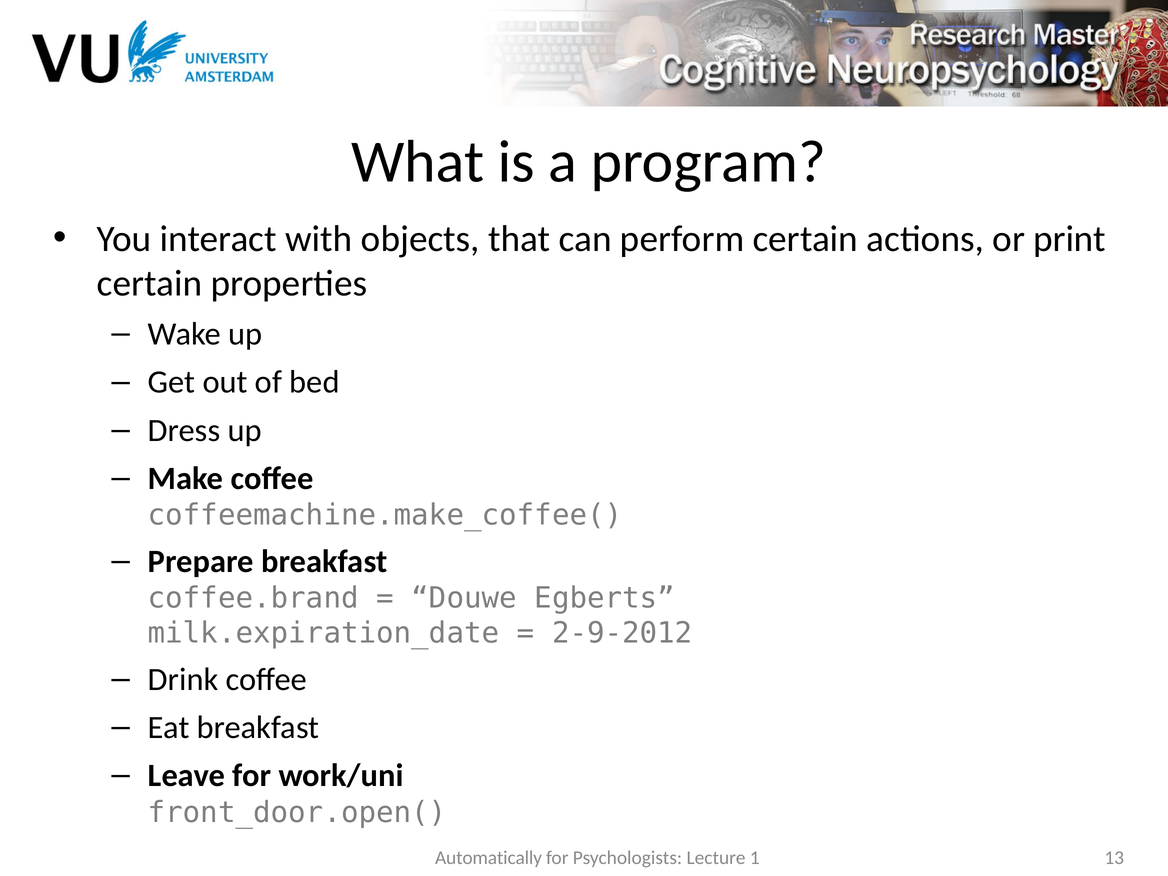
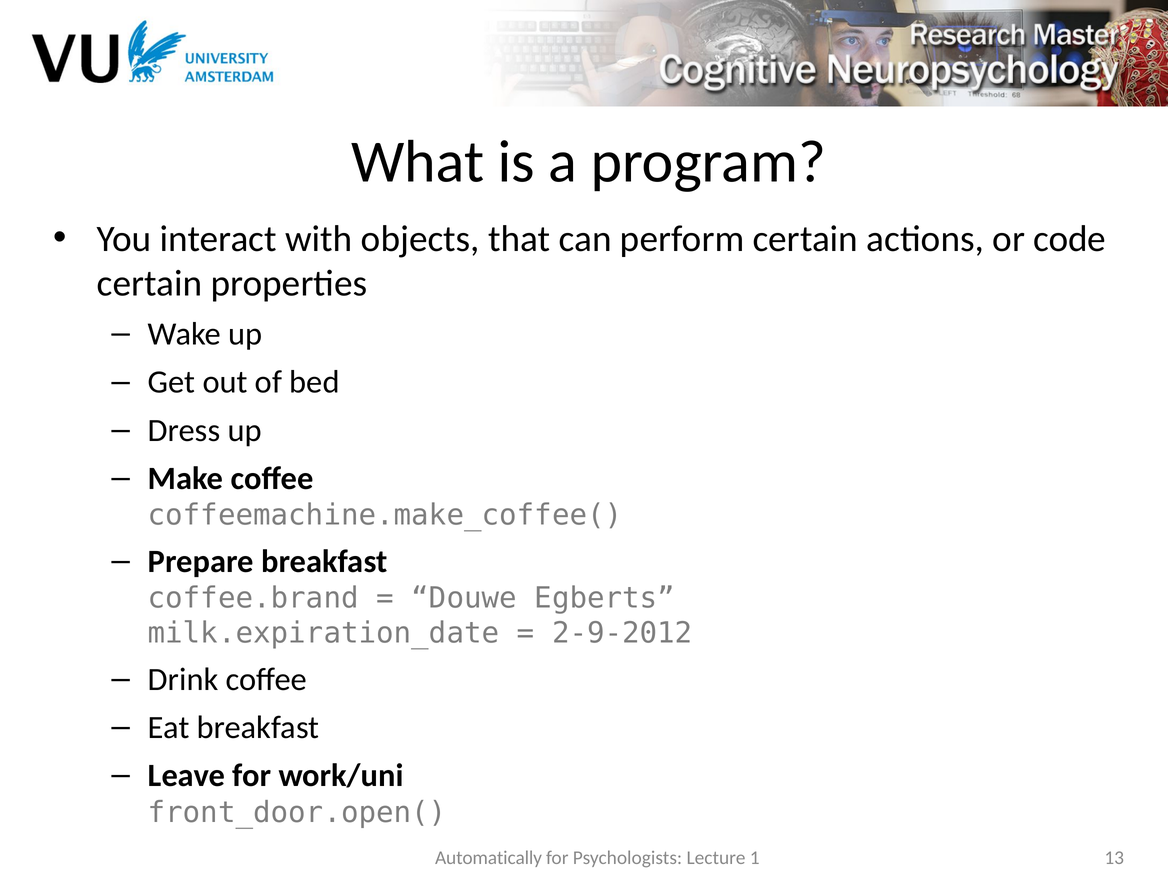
print: print -> code (1070, 239)
